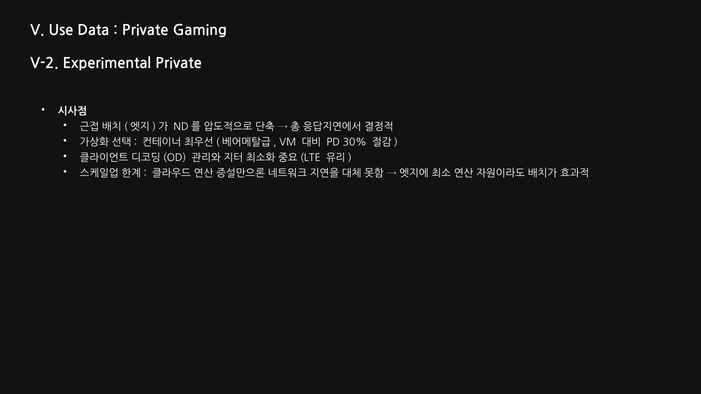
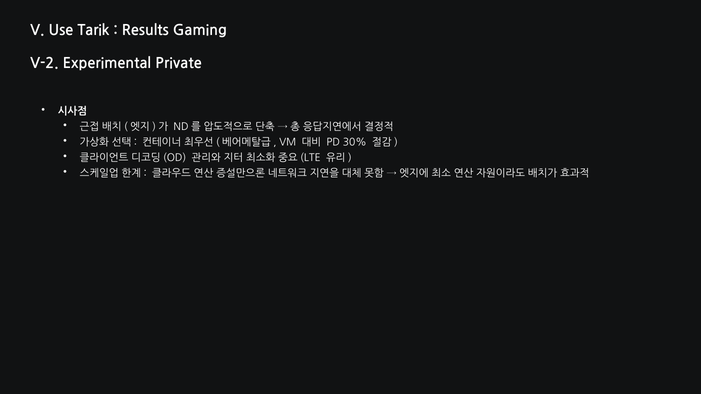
Data: Data -> Tarik (93, 30)
Private: Private -> Results (145, 30)
